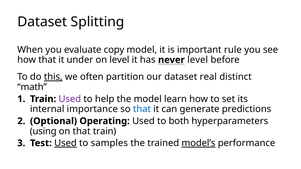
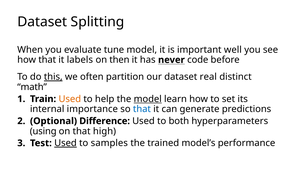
copy: copy -> tune (114, 50)
rule: rule -> well (233, 50)
under: under -> labels (80, 60)
on level: level -> then (119, 60)
never level: level -> code (198, 60)
Used colour: purple -> orange (70, 99)
model underline: none -> present (148, 99)
Operating: Operating -> Difference (105, 121)
that train: train -> high (104, 131)
model’s underline: present -> none (198, 143)
